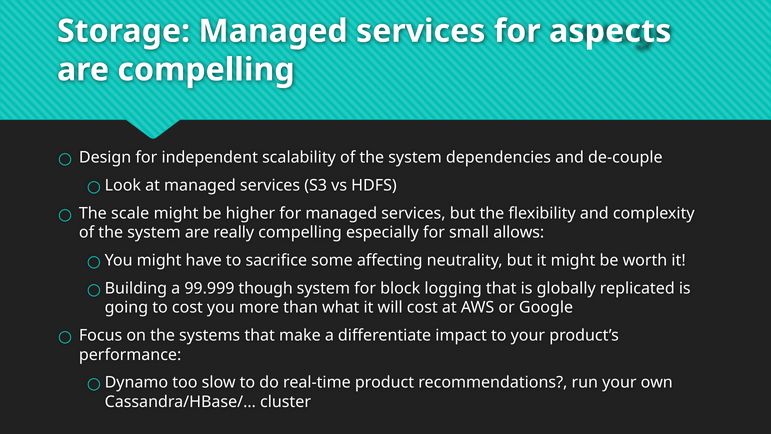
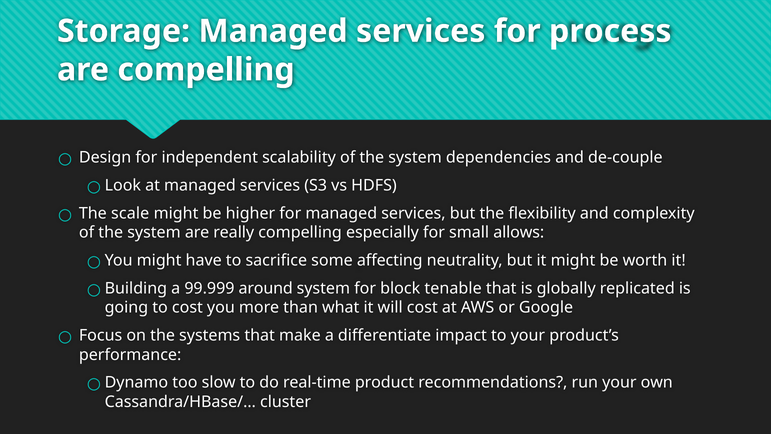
aspects: aspects -> process (610, 31)
though: though -> around (266, 288)
logging: logging -> tenable (453, 288)
